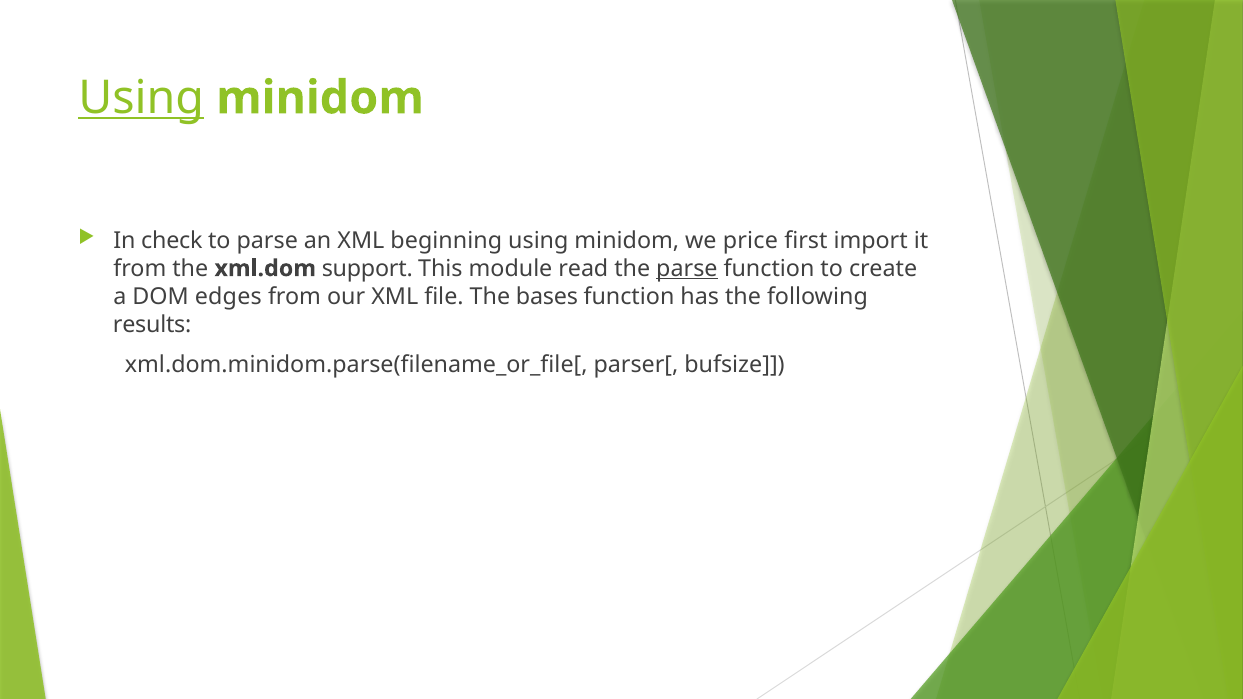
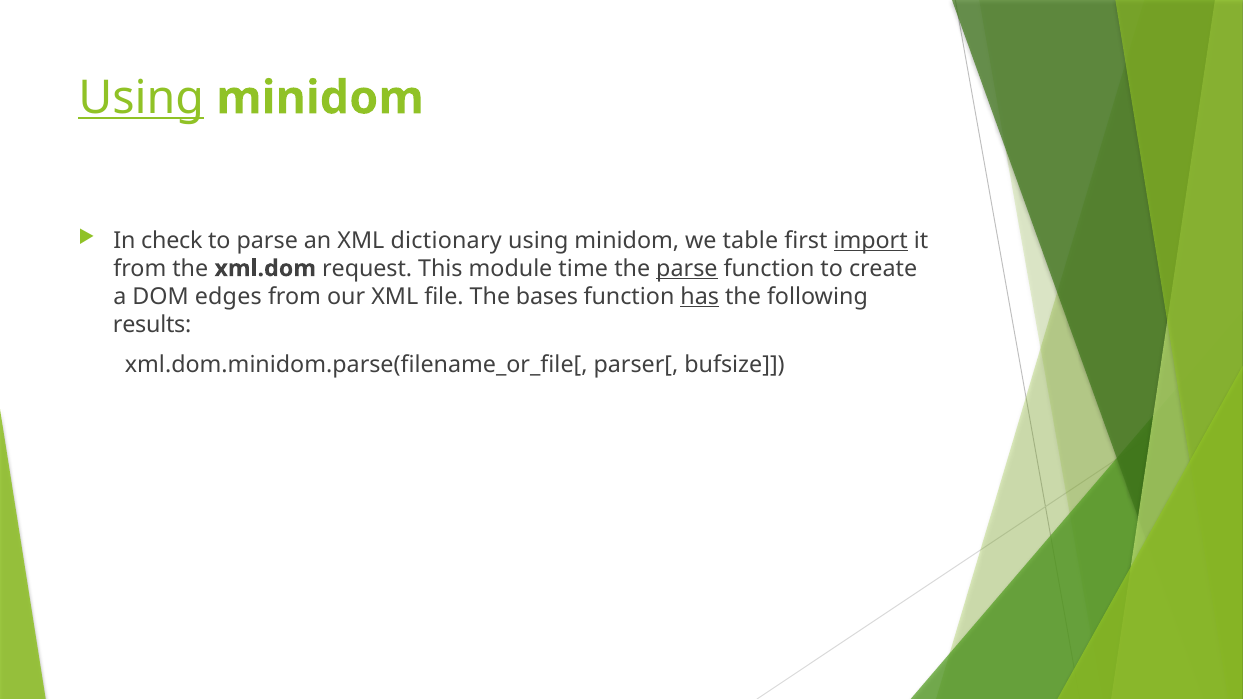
beginning: beginning -> dictionary (446, 241)
price: price -> table (750, 241)
import underline: none -> present (871, 241)
support: support -> request (367, 269)
read: read -> time (583, 269)
has underline: none -> present (700, 296)
